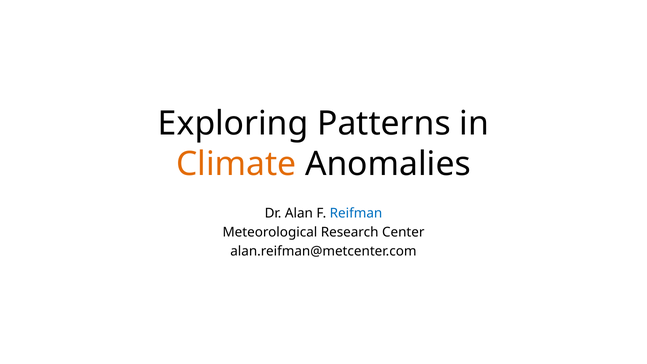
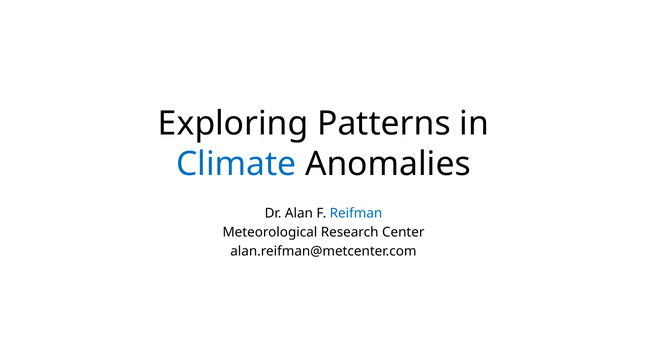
Climate colour: orange -> blue (236, 164)
